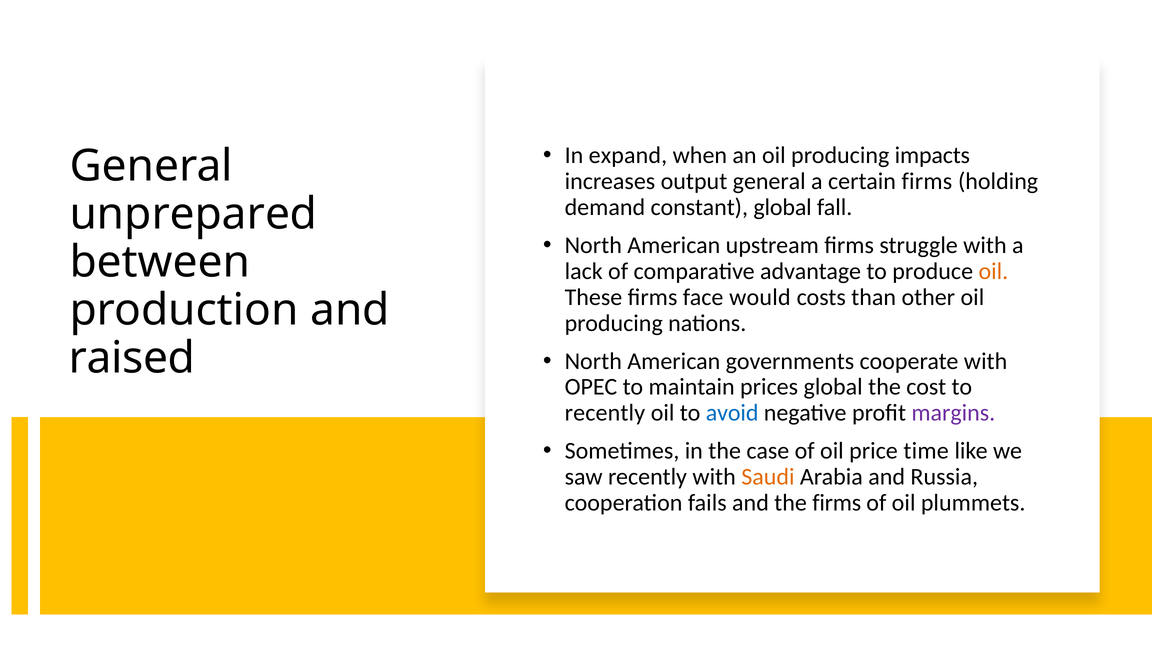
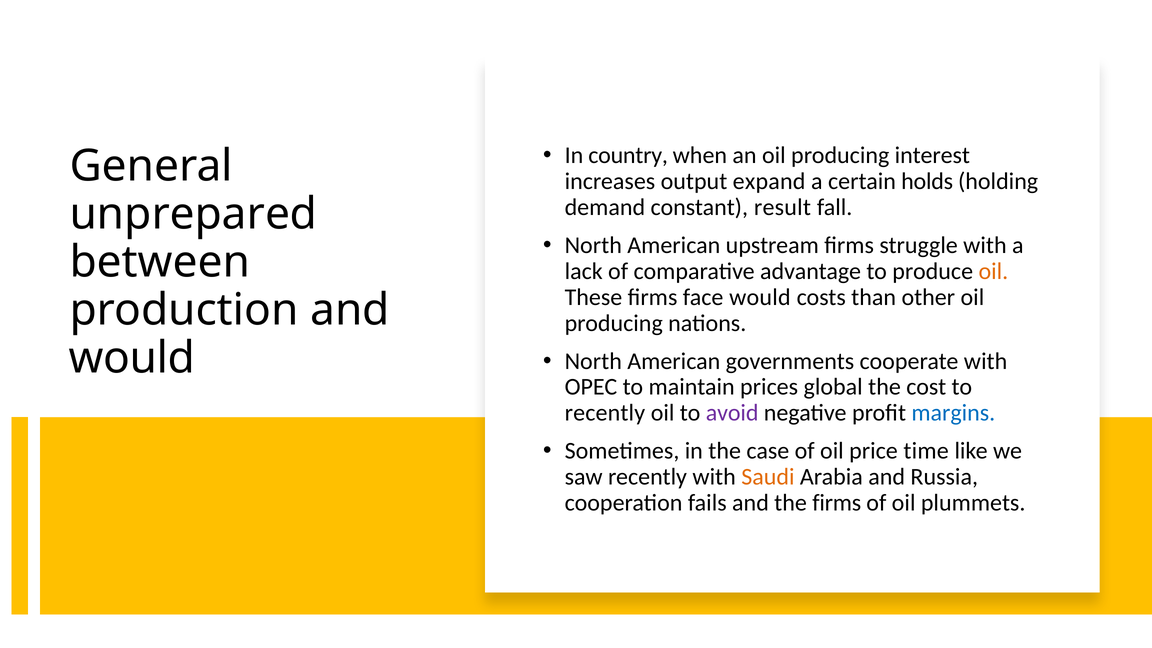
expand: expand -> country (628, 155)
impacts: impacts -> interest (932, 155)
output general: general -> expand (769, 181)
certain firms: firms -> holds (927, 181)
constant global: global -> result (782, 207)
raised: raised -> would (132, 358)
avoid colour: blue -> purple (732, 413)
margins colour: purple -> blue (953, 413)
